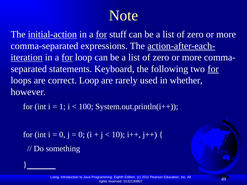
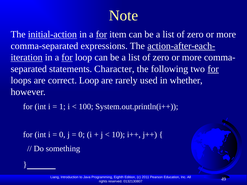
stuff: stuff -> item (118, 34)
Keyboard: Keyboard -> Character (114, 69)
